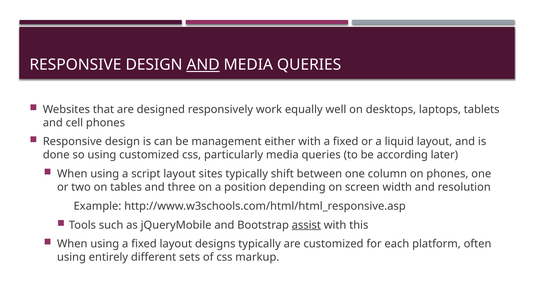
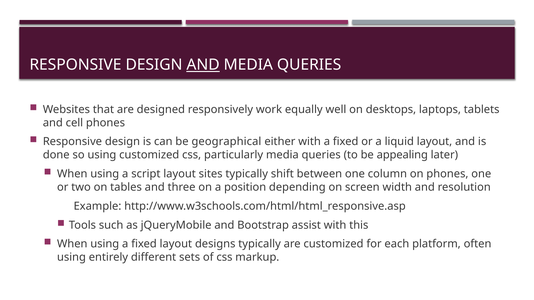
management: management -> geographical (226, 142)
according: according -> appealing (402, 155)
assist underline: present -> none (306, 225)
